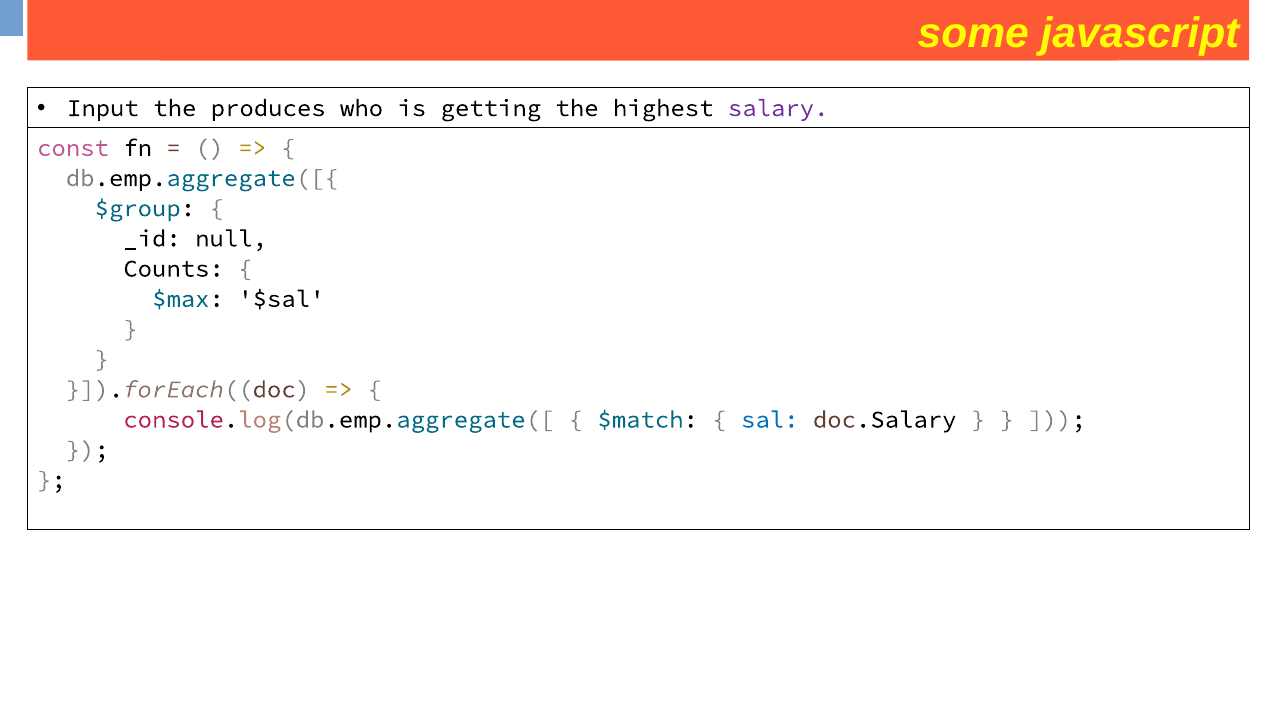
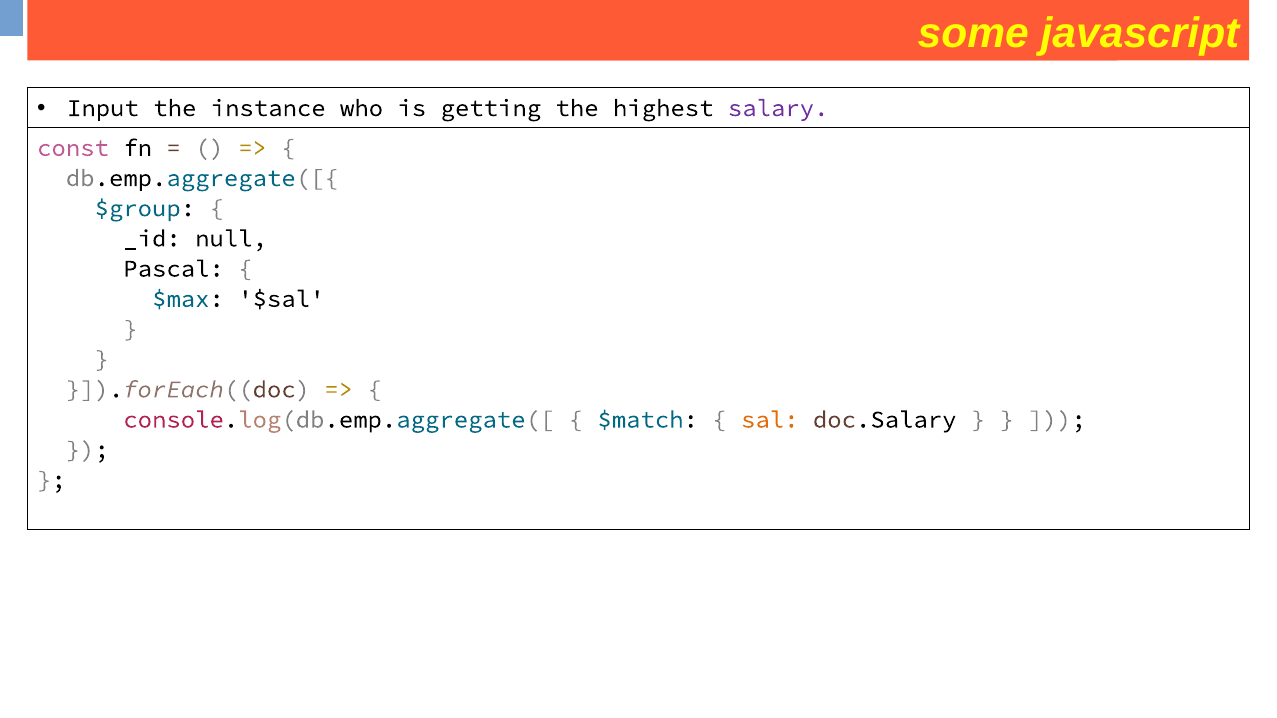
produces: produces -> instance (268, 108)
Counts: Counts -> Pascal (174, 269)
sal colour: blue -> orange (770, 420)
